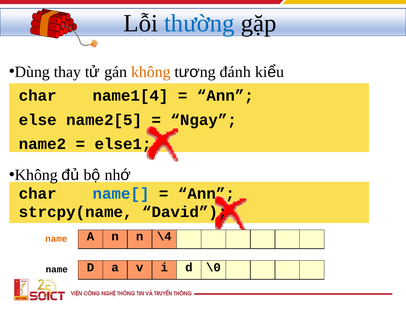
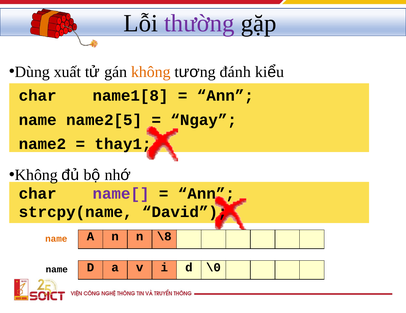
thường colour: blue -> purple (199, 23)
thay: thay -> xuất (67, 72)
name1[4: name1[4 -> name1[8 (130, 96)
else: else -> name (38, 120)
else1: else1 -> thay1 (123, 144)
name[ colour: blue -> purple (121, 194)
\4: \4 -> \8 (164, 237)
